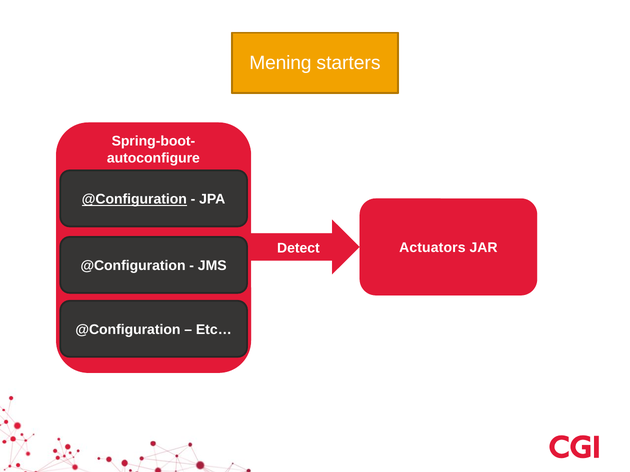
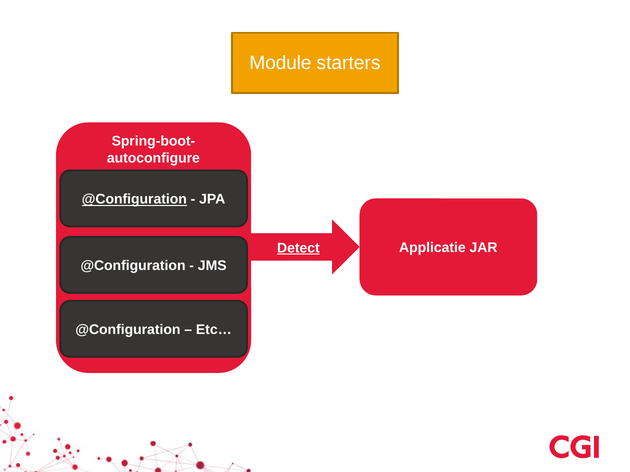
Mening: Mening -> Module (280, 63)
Actuators: Actuators -> Applicatie (432, 248)
Detect underline: none -> present (298, 248)
